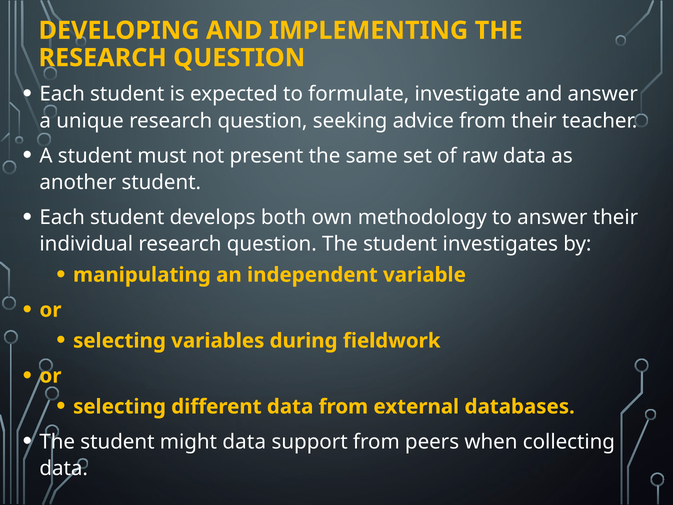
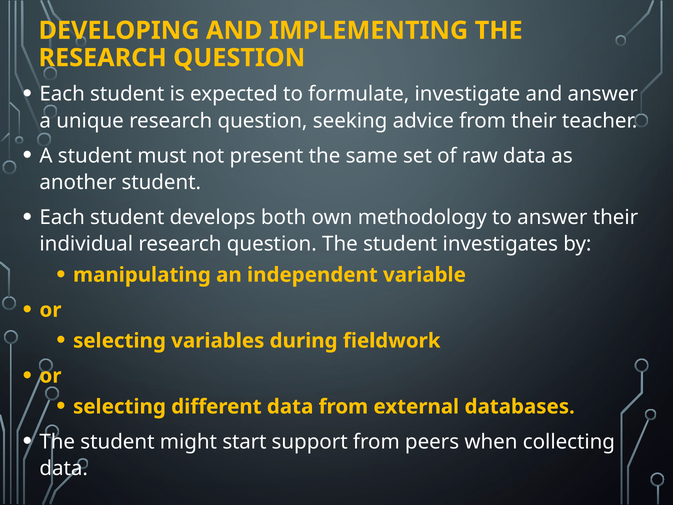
might data: data -> start (244, 442)
